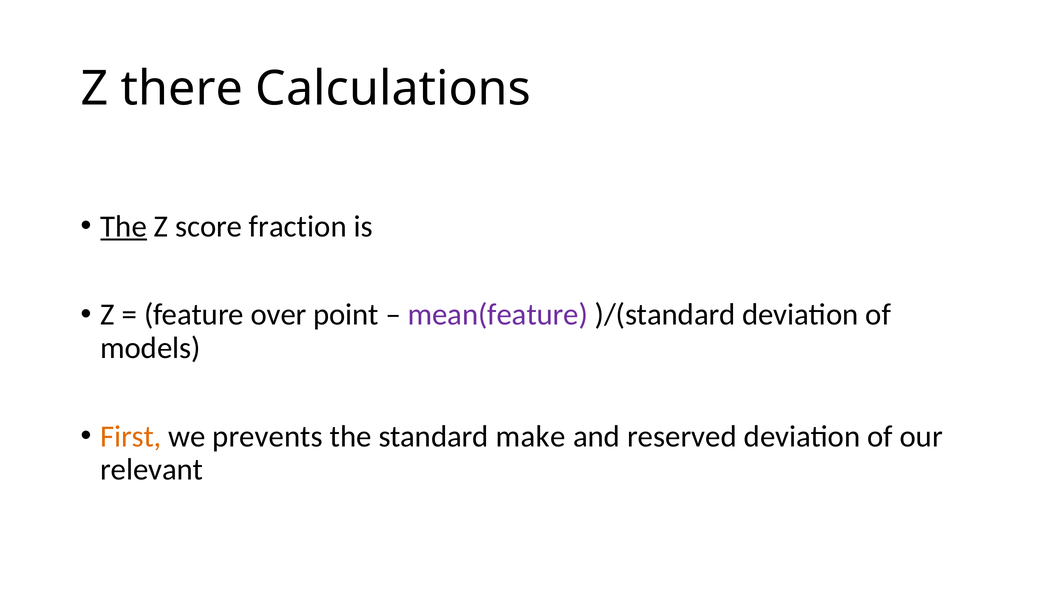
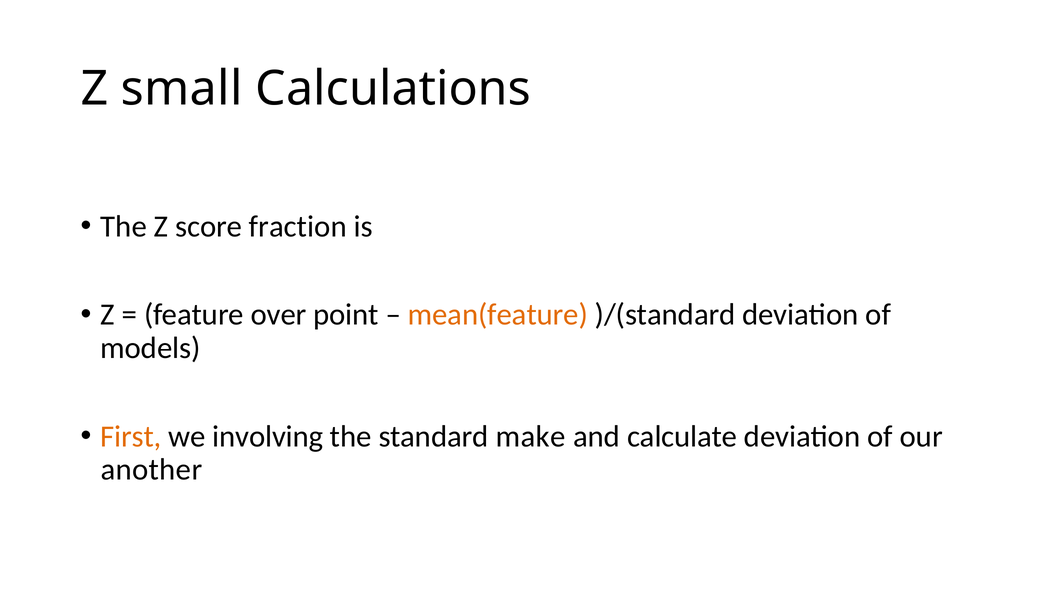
there: there -> small (182, 89)
The underline: present -> none (124, 227)
mean(feature colour: purple -> orange (498, 315)
prevents: prevents -> involving (268, 437)
reserved: reserved -> calculate (682, 437)
relevant: relevant -> another (152, 470)
